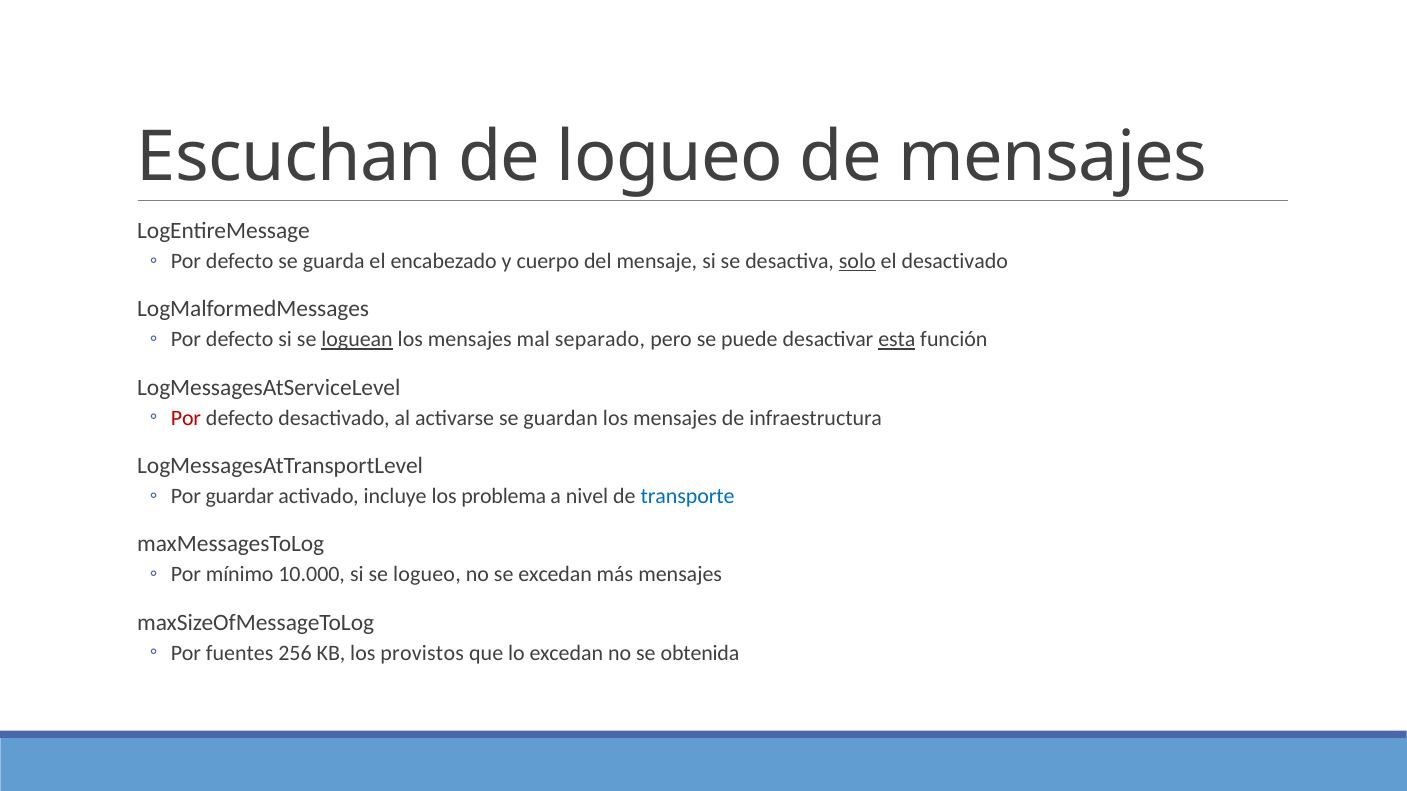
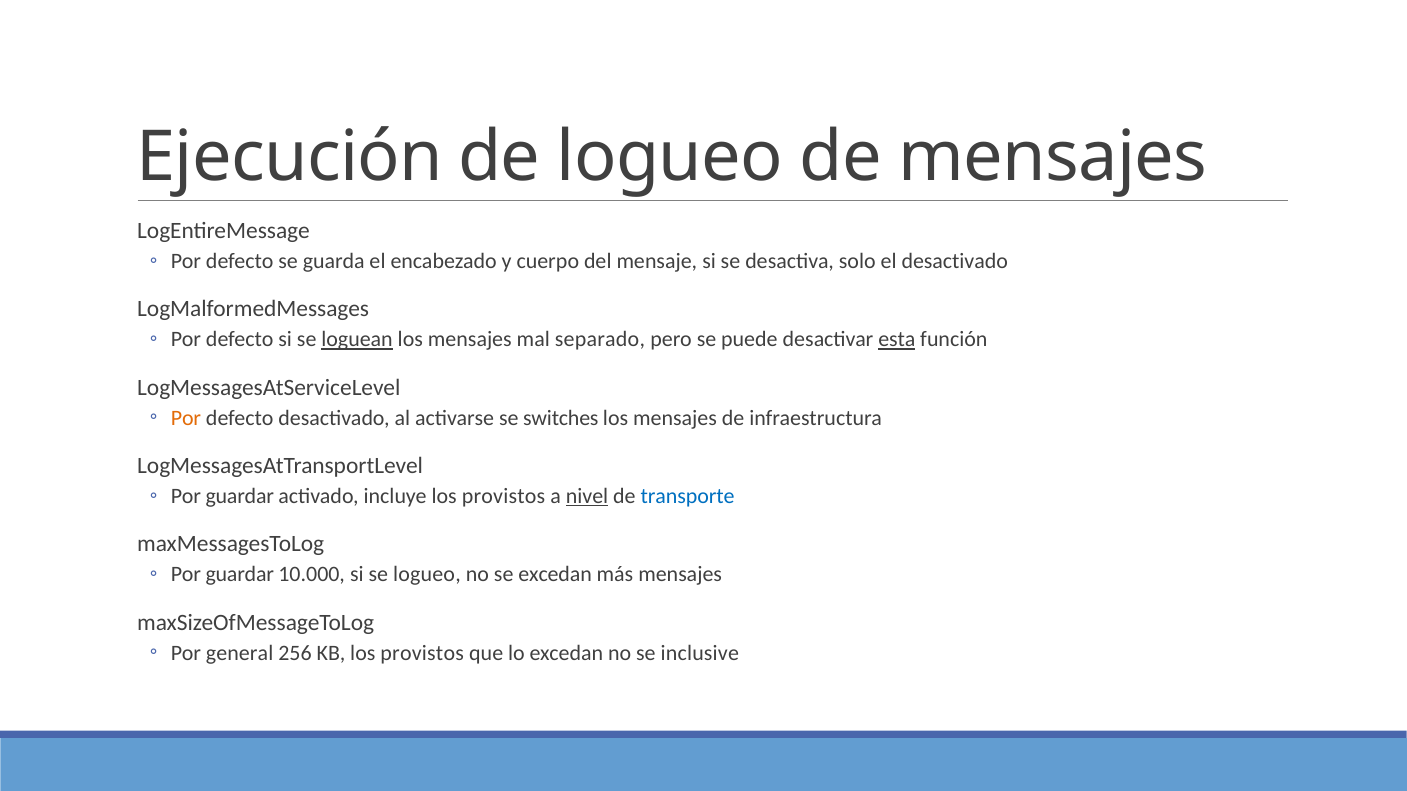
Escuchan: Escuchan -> Ejecución (290, 158)
solo underline: present -> none (857, 261)
Por colour: red -> orange (186, 418)
guardan: guardan -> switches (561, 418)
incluye los problema: problema -> provistos (504, 496)
nivel underline: none -> present (587, 496)
mínimo: mínimo -> guardar (240, 575)
fuentes: fuentes -> general (240, 653)
obtenida: obtenida -> inclusive (700, 653)
